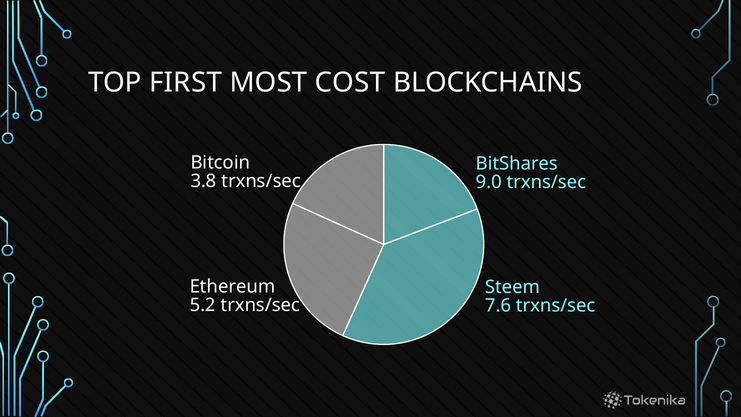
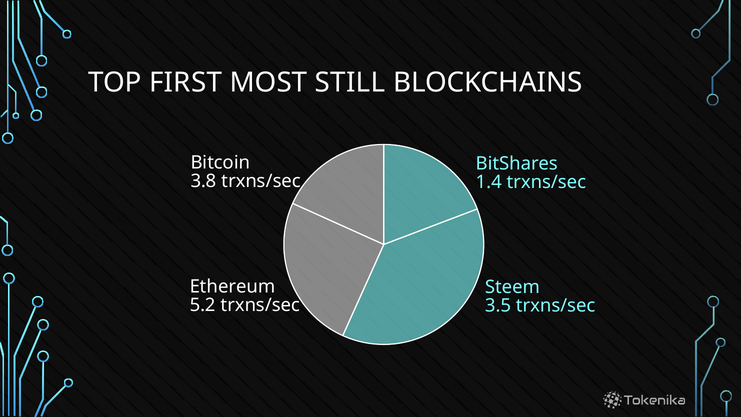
COST: COST -> STILL (350, 82)
9.0: 9.0 -> 1.4 (489, 182)
7.6: 7.6 -> 3.5 (498, 305)
